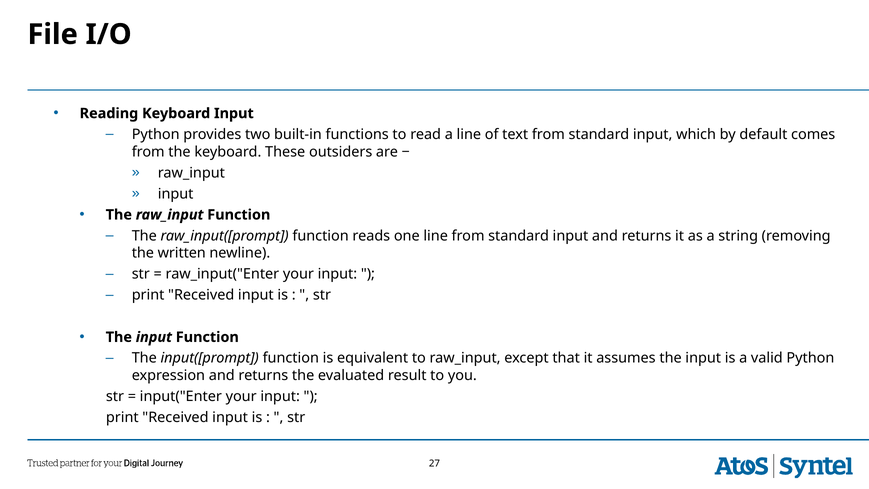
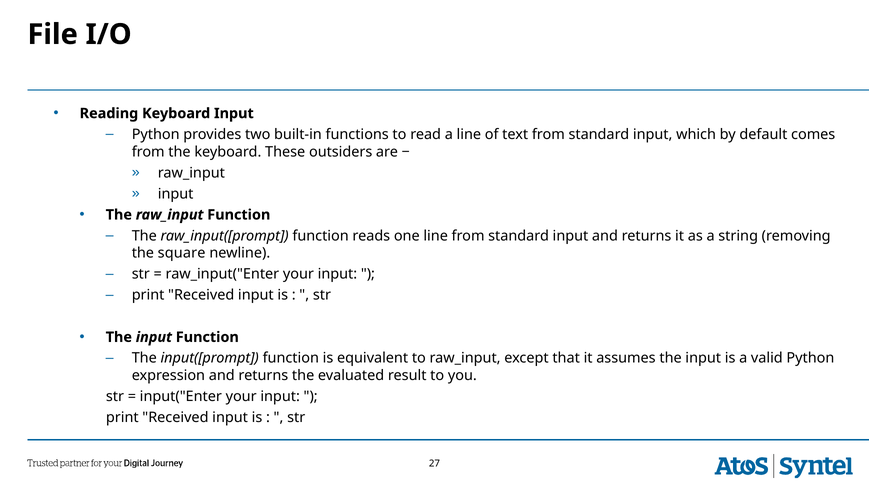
written: written -> square (182, 253)
